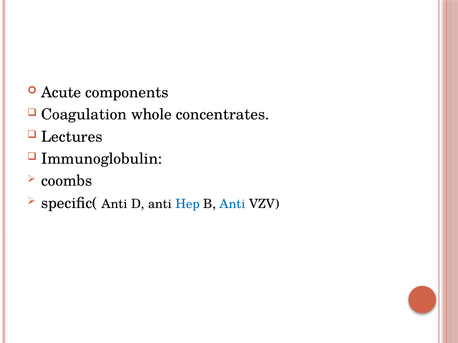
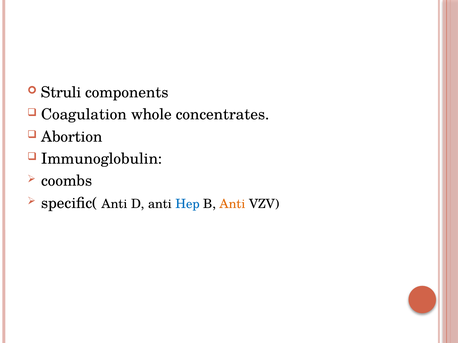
Acute: Acute -> Struli (61, 93)
Lectures: Lectures -> Abortion (72, 137)
Anti colour: blue -> orange (232, 204)
